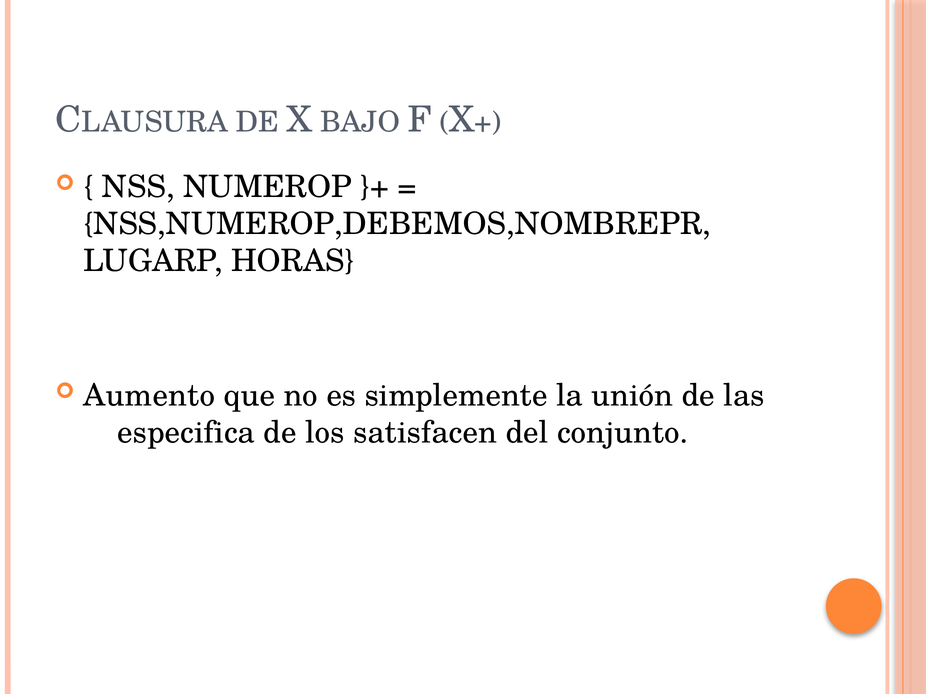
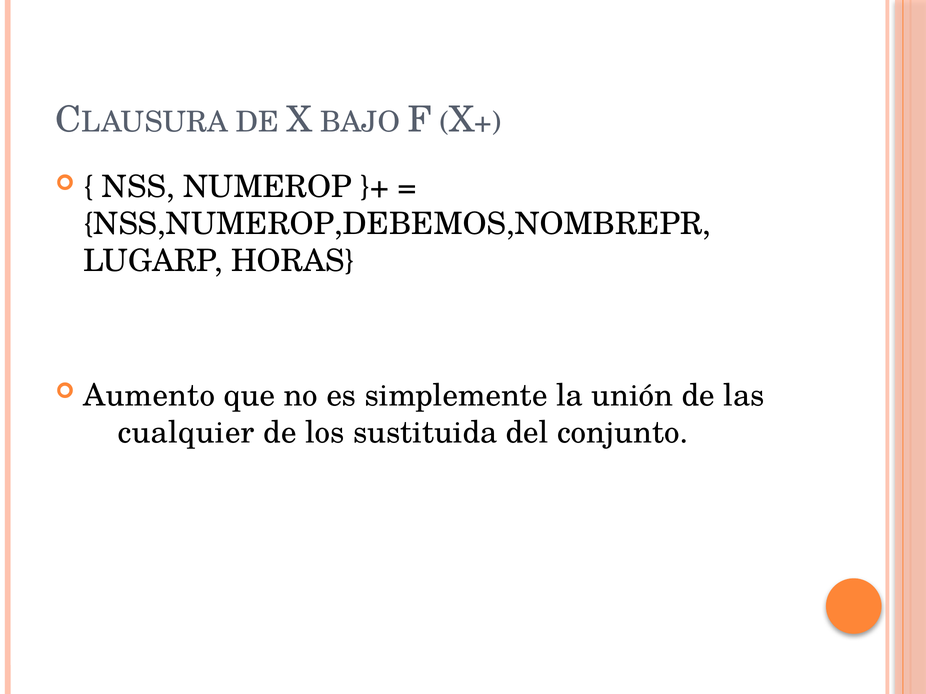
especifica: especifica -> cualquier (186, 433)
satisfacen: satisfacen -> sustituida (425, 433)
